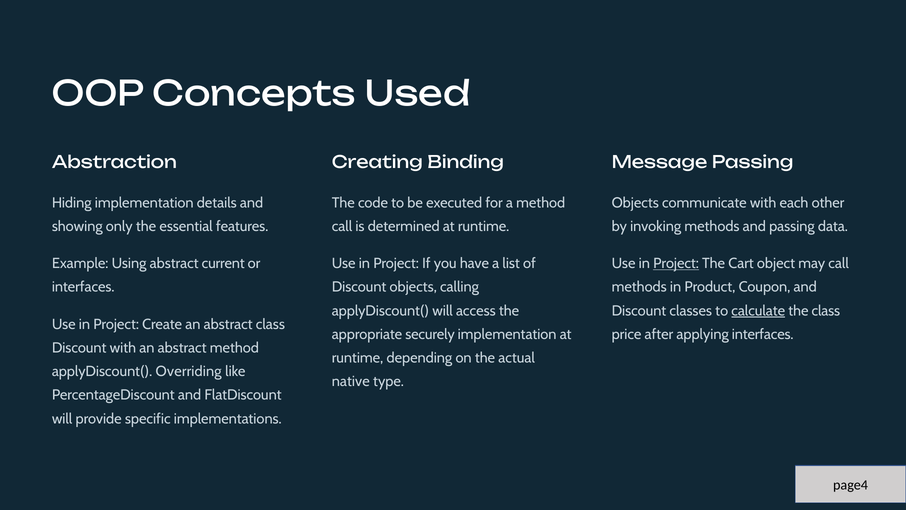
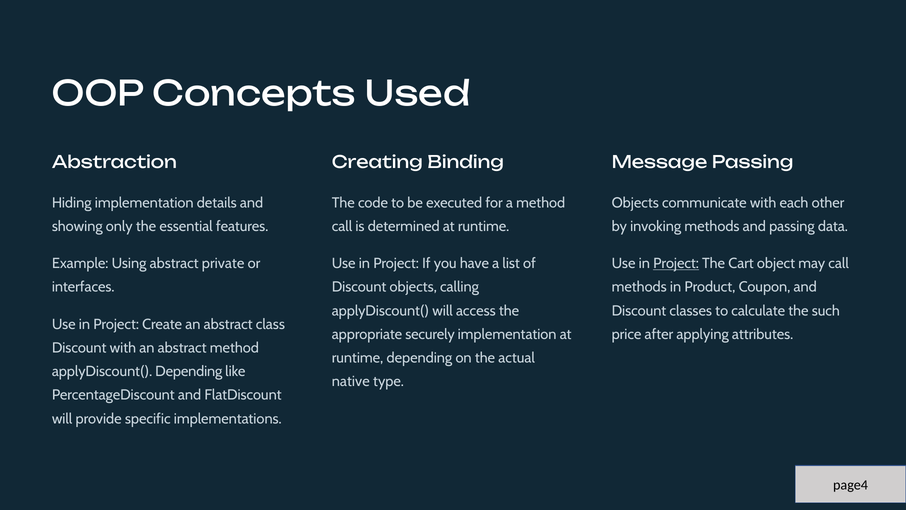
current: current -> private (223, 263)
calculate underline: present -> none (758, 310)
the class: class -> such (826, 310)
applying interfaces: interfaces -> attributes (763, 334)
applyDiscount( Overriding: Overriding -> Depending (189, 371)
